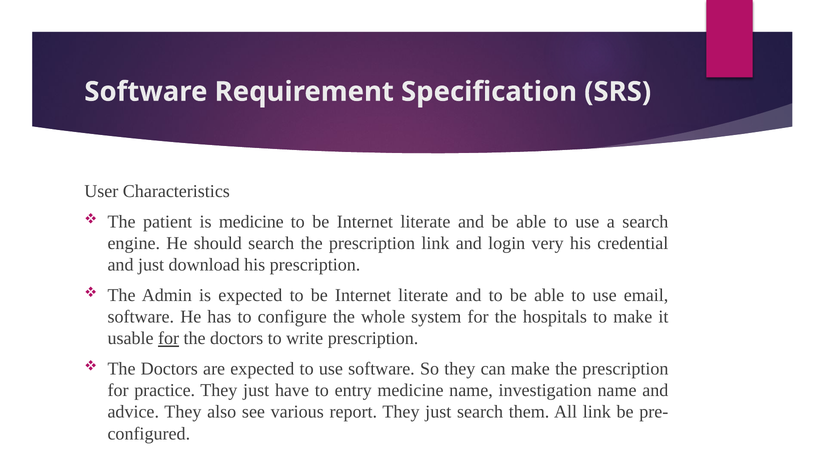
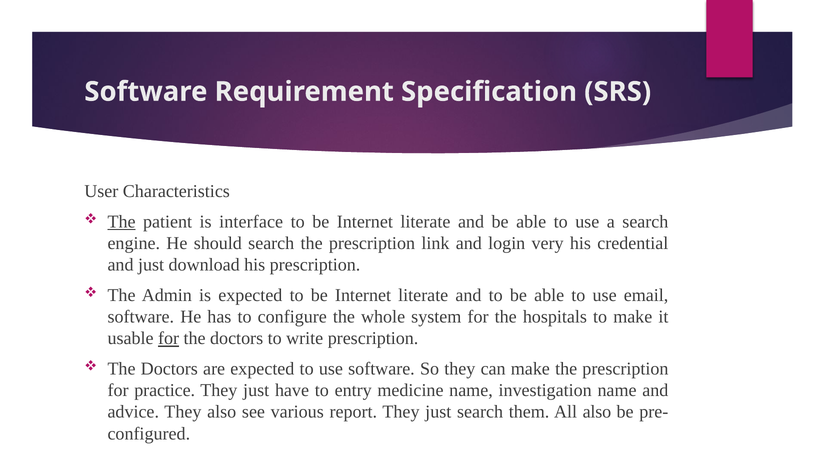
The underline: none -> present (122, 222)
is medicine: medicine -> interface (251, 222)
All link: link -> also (597, 412)
